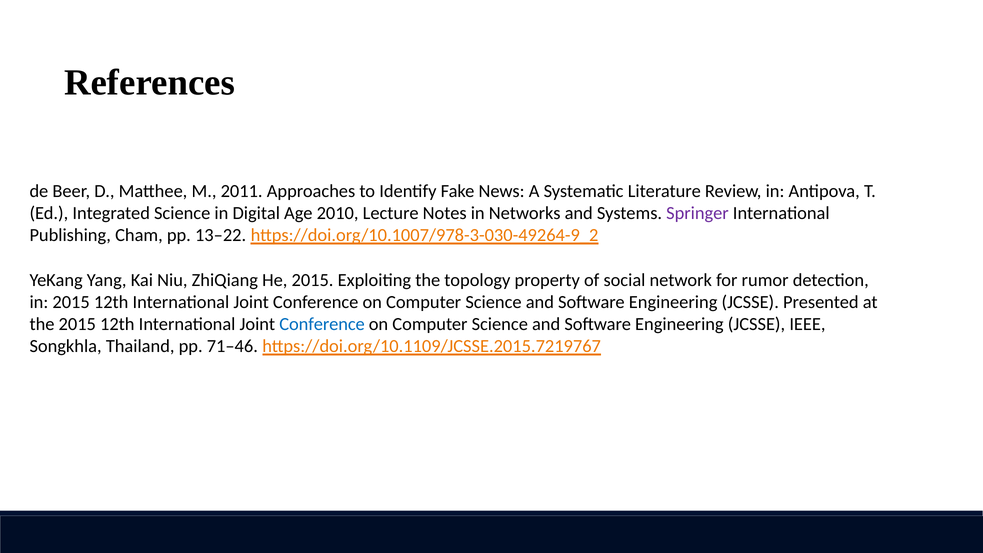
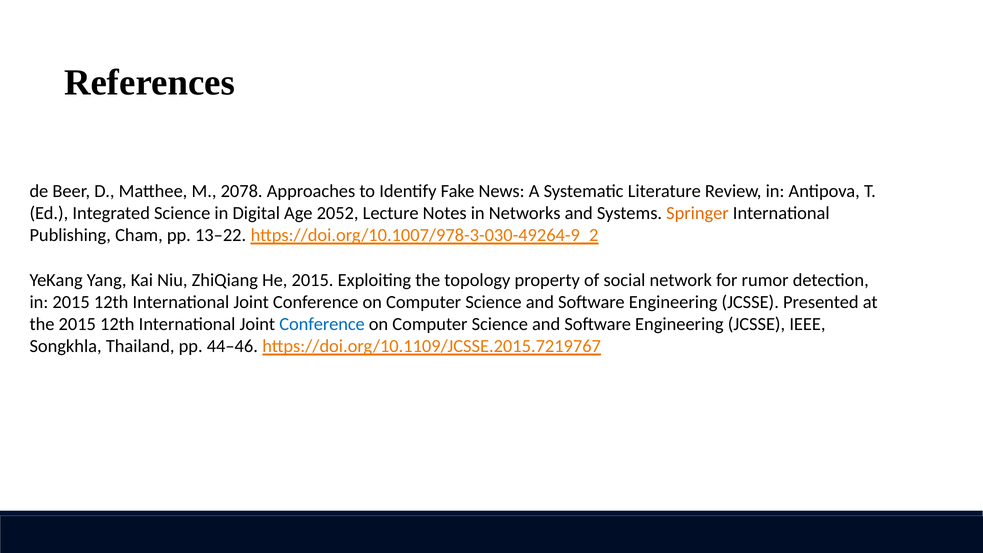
2011: 2011 -> 2078 (242, 191)
2010: 2010 -> 2052 (338, 213)
Springer colour: purple -> orange (697, 213)
71–46: 71–46 -> 44–46 (232, 346)
